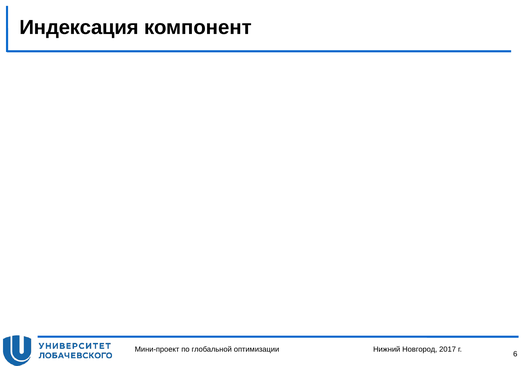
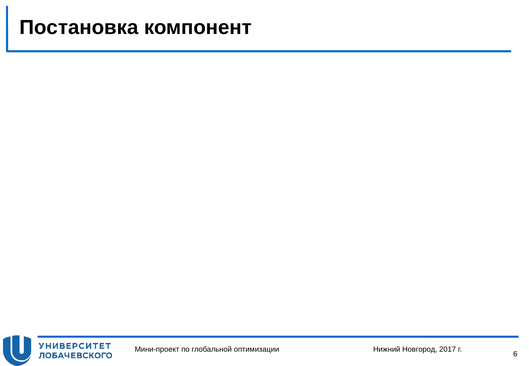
Индексация: Индексация -> Постановка (79, 28)
